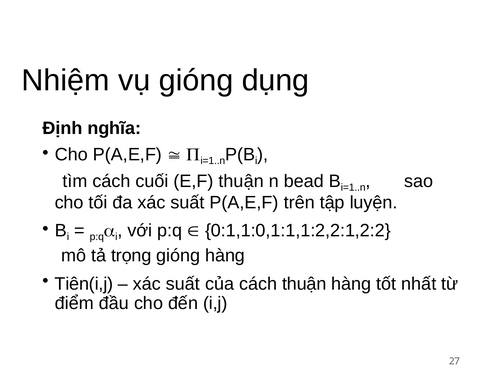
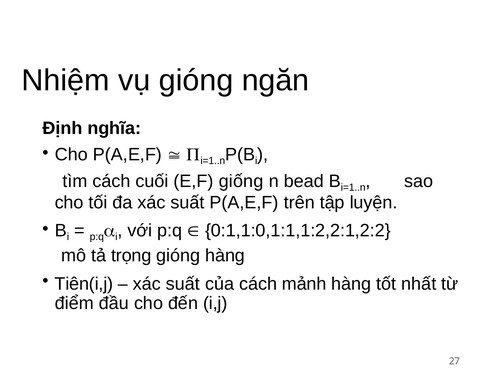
dụng: dụng -> ngăn (276, 81)
E,F thuận: thuận -> giống (241, 181)
cách thuận: thuận -> mảnh (304, 284)
